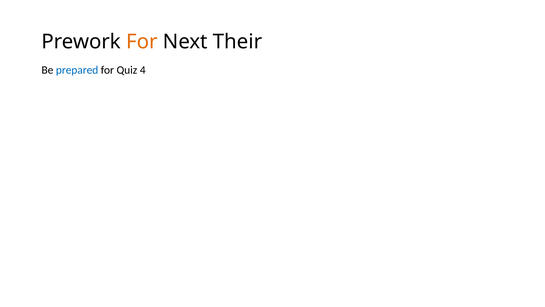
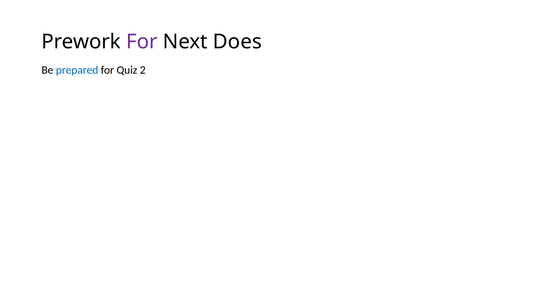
For colour: orange -> purple (142, 42)
Their: Their -> Does (237, 42)
4: 4 -> 2 (143, 70)
